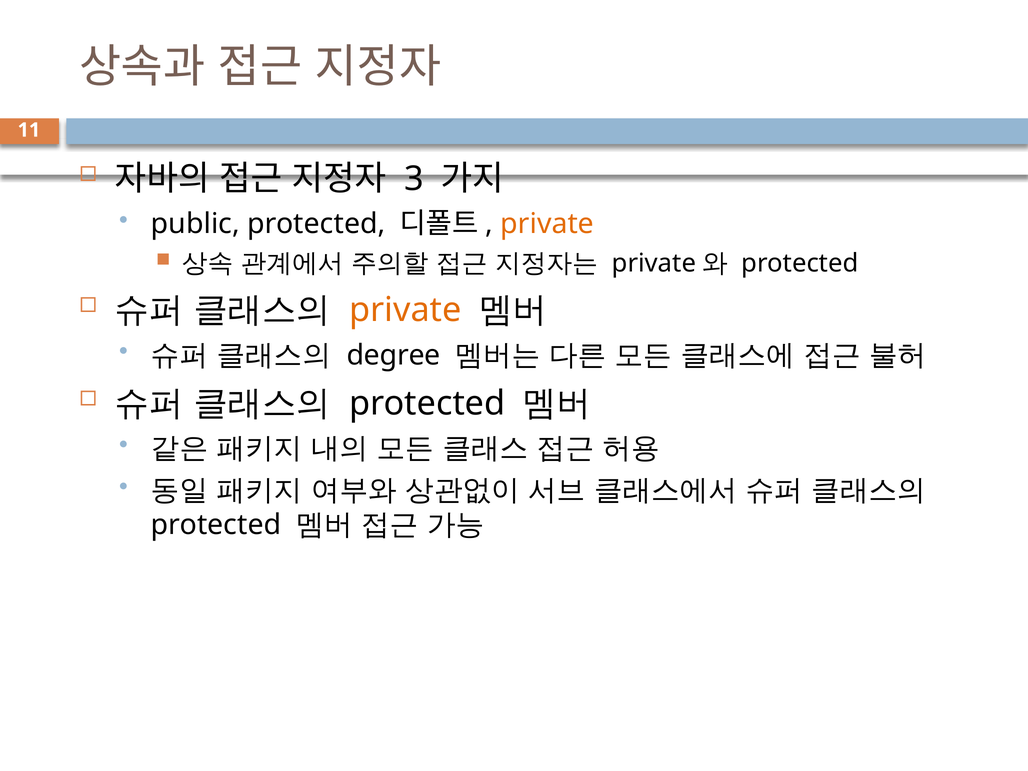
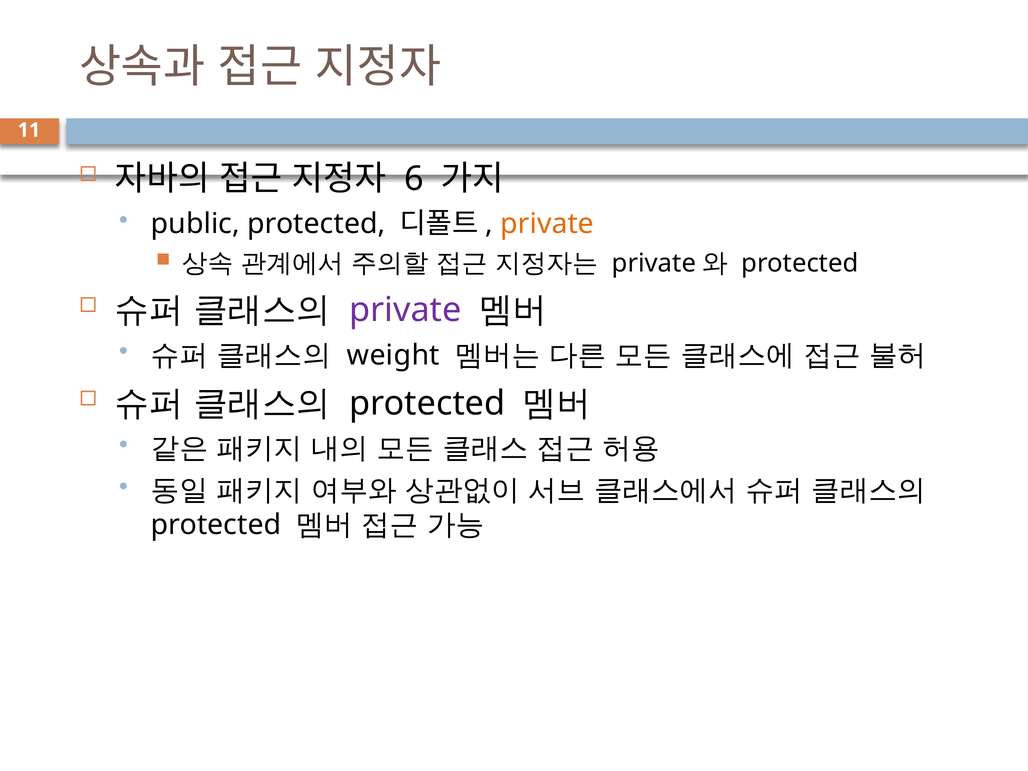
3: 3 -> 6 (414, 179)
private colour: orange -> purple (405, 310)
degree: degree -> weight (393, 355)
